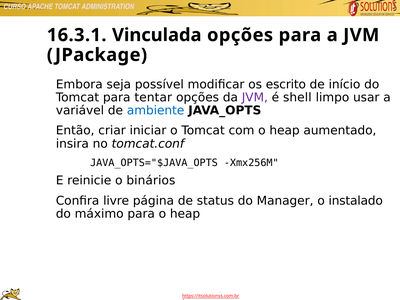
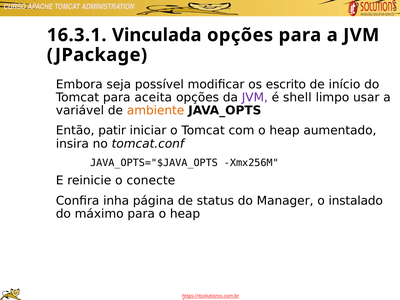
tentar: tentar -> aceita (153, 97)
ambiente colour: blue -> orange (156, 110)
criar: criar -> patir (112, 131)
binários: binários -> conecte (151, 181)
livre: livre -> inha (116, 201)
